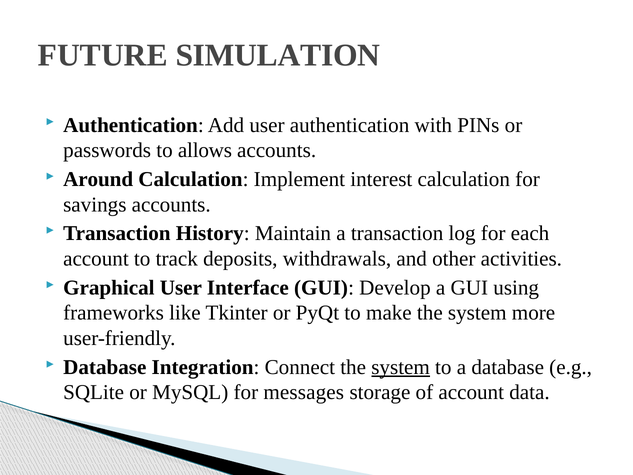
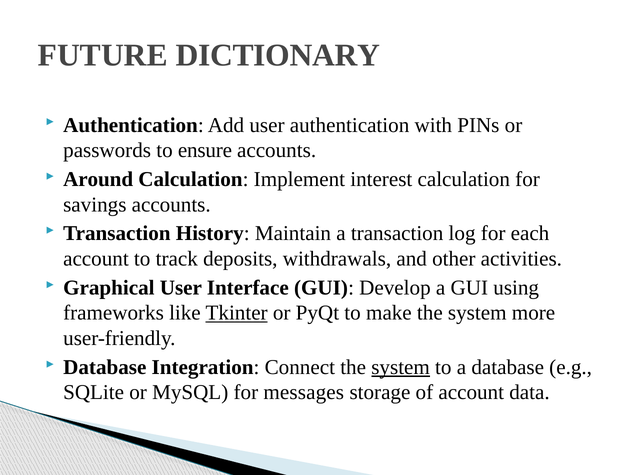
SIMULATION: SIMULATION -> DICTIONARY (278, 55)
allows: allows -> ensure (205, 150)
Tkinter underline: none -> present (237, 313)
